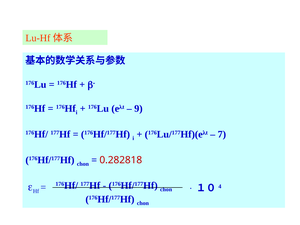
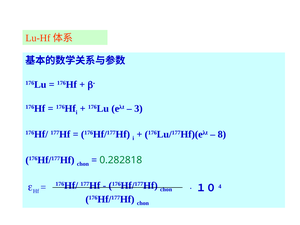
9: 9 -> 3 (138, 109)
7: 7 -> 8 (222, 134)
0.282818 colour: red -> green (121, 160)
